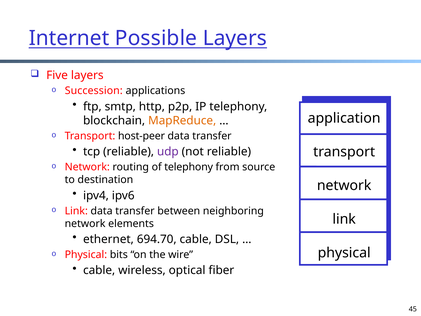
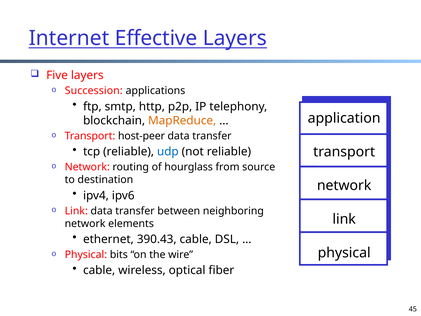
Possible: Possible -> Effective (156, 38)
udp colour: purple -> blue (168, 152)
of telephony: telephony -> hourglass (189, 167)
694.70: 694.70 -> 390.43 (157, 239)
